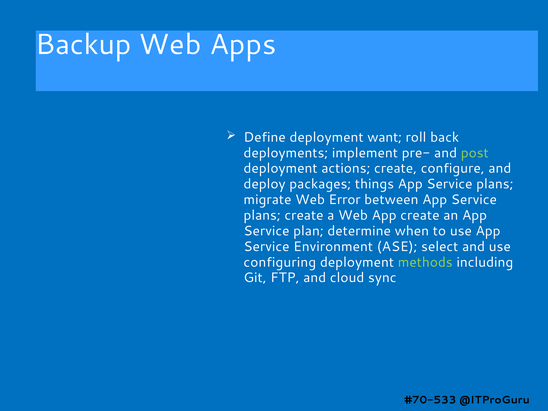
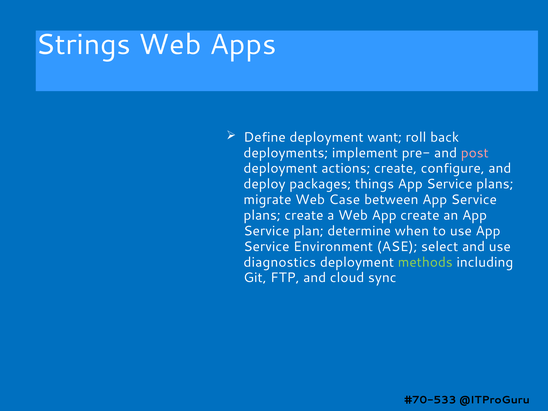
Backup: Backup -> Strings (83, 45)
post colour: light green -> pink (475, 153)
Error: Error -> Case (344, 200)
configuring: configuring -> diagnostics (280, 262)
